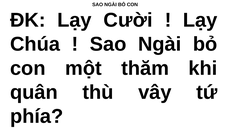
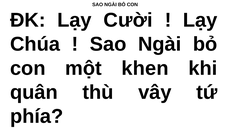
thăm: thăm -> khen (145, 68)
